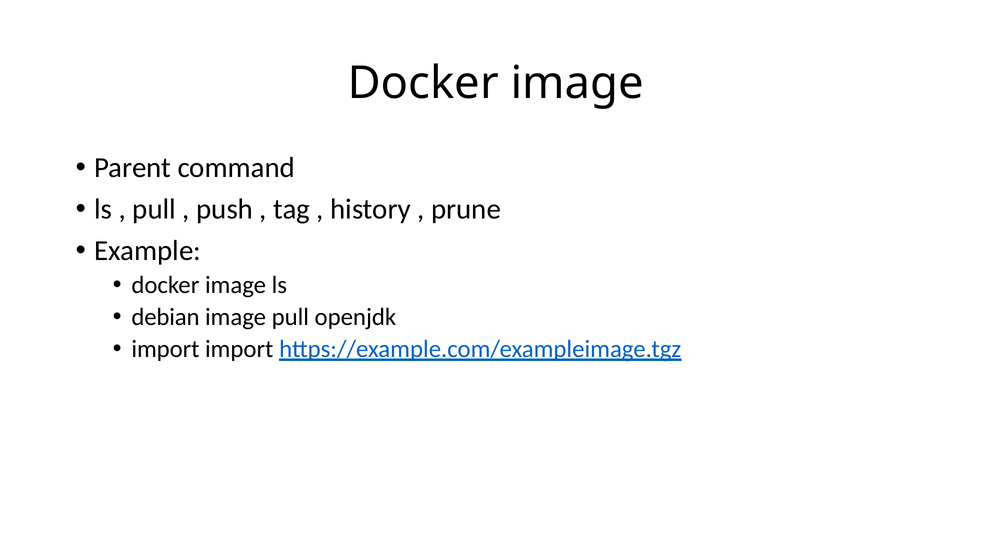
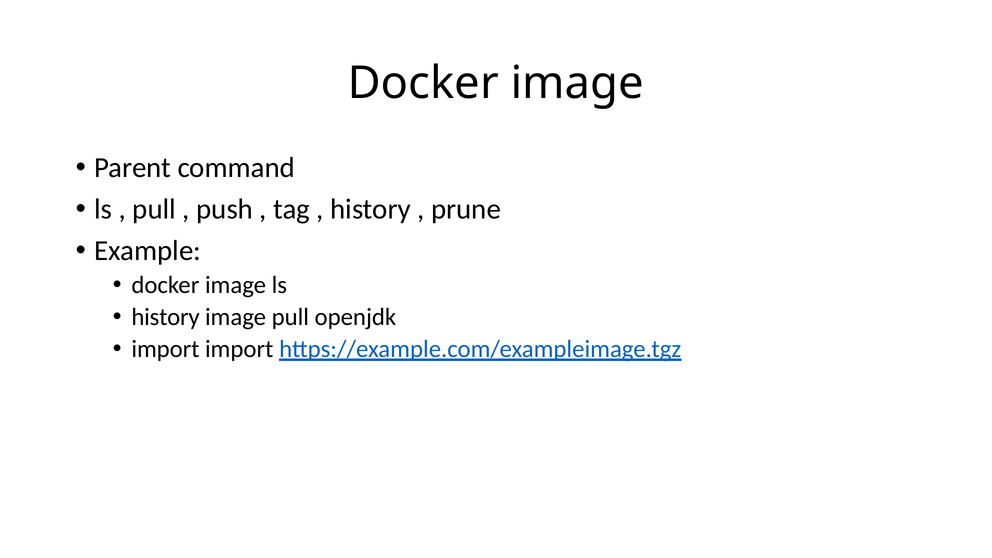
debian: debian -> history (166, 317)
